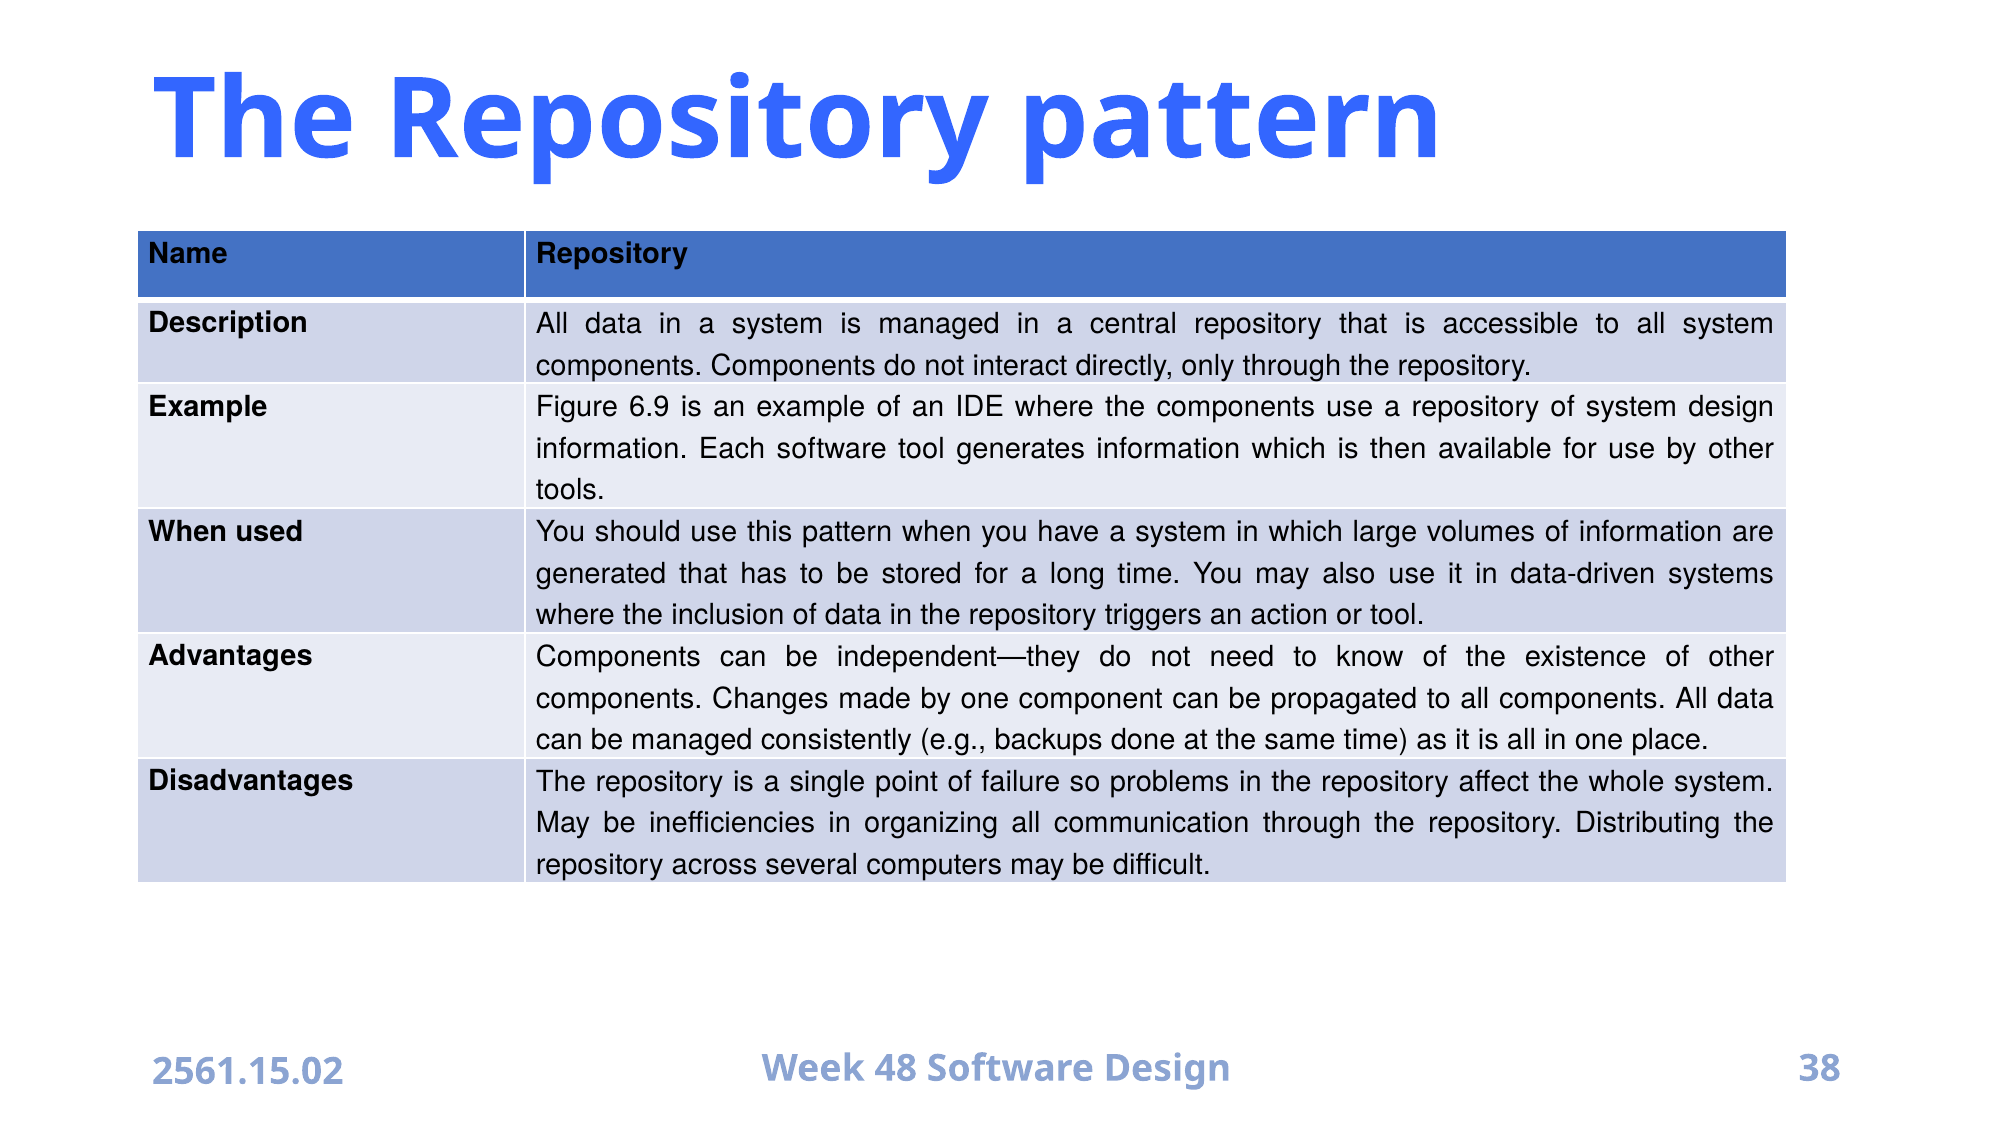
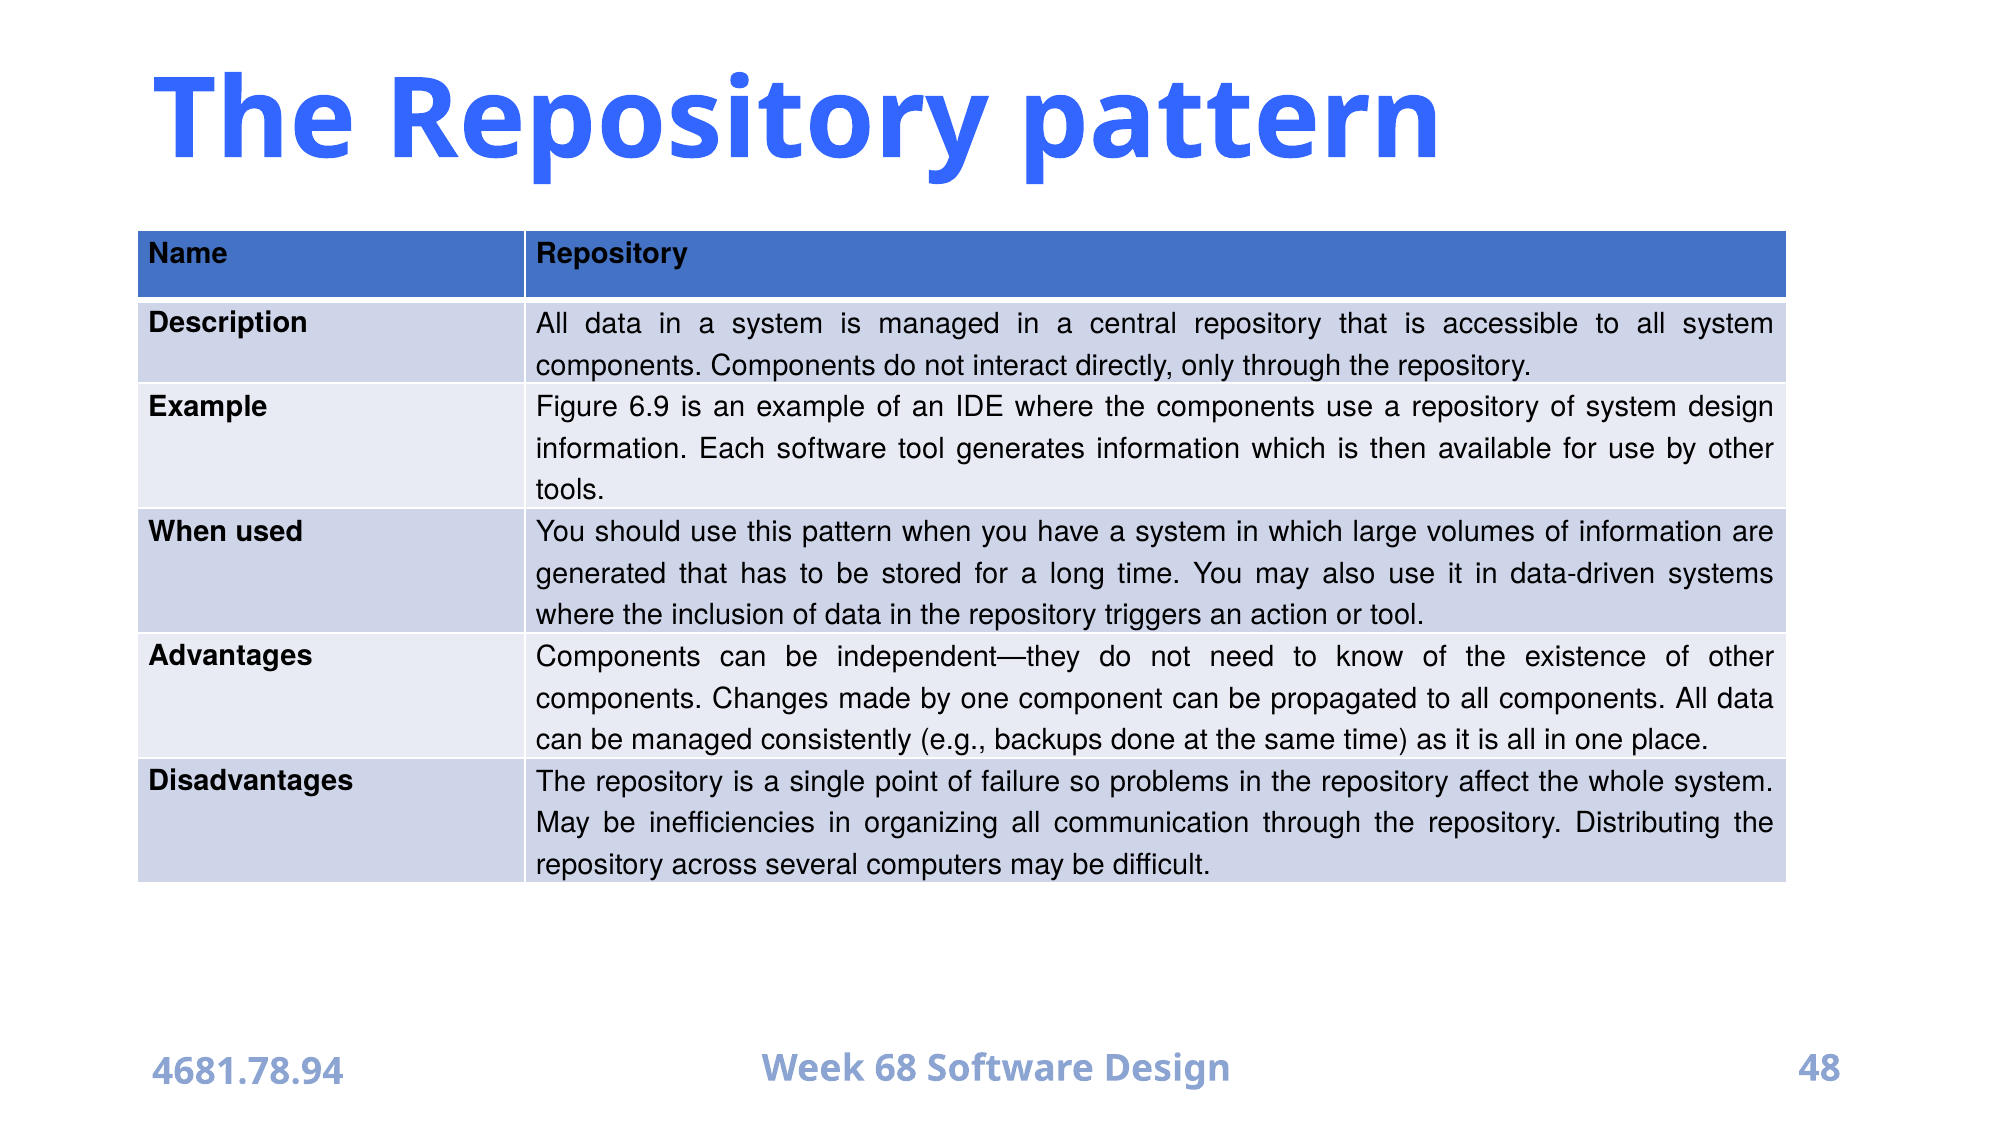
48: 48 -> 68 (896, 1068)
38: 38 -> 48 (1820, 1068)
2561.15.02: 2561.15.02 -> 4681.78.94 (248, 1071)
